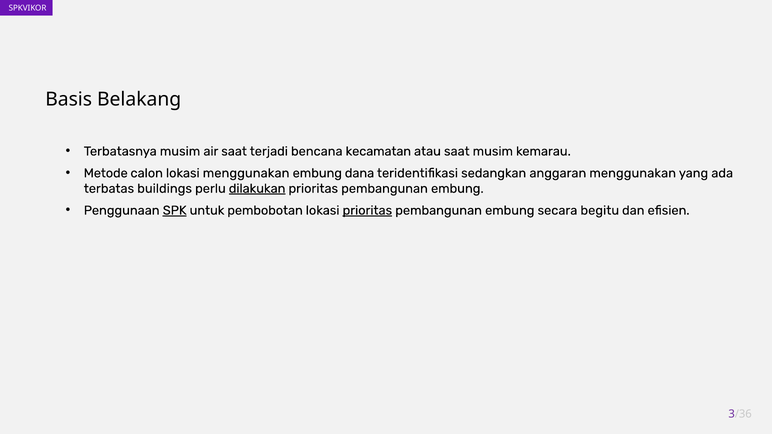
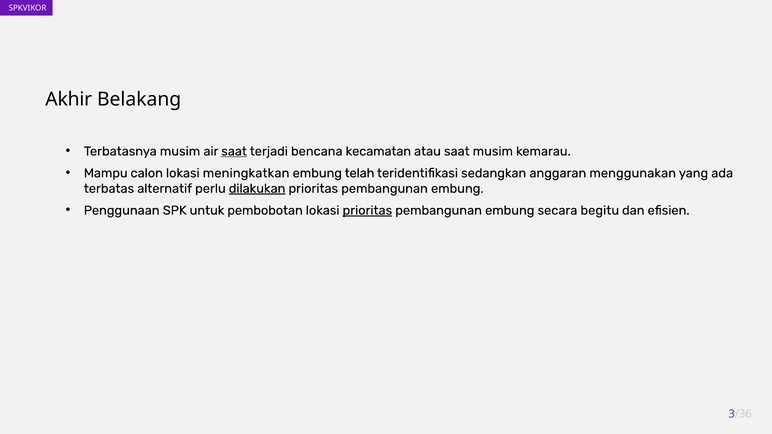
Basis: Basis -> Akhir (69, 99)
saat underline: none -> present (234, 151)
Metode: Metode -> Mampu (106, 173)
lokasi menggunakan: menggunakan -> meningkatkan (246, 173)
dana: dana -> telah (360, 173)
buildings: buildings -> alternatif (165, 189)
SPK underline: present -> none (175, 211)
